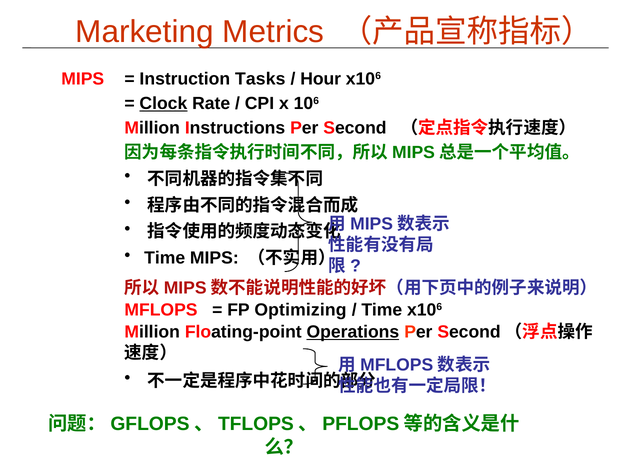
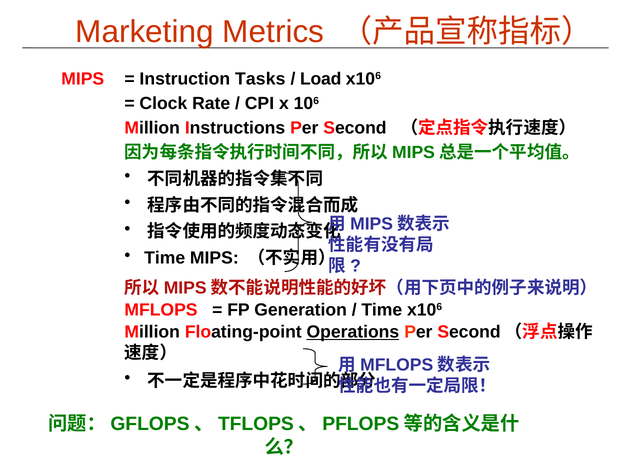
Hour: Hour -> Load (321, 79)
Clock underline: present -> none (163, 103)
Optimizing: Optimizing -> Generation (301, 309)
